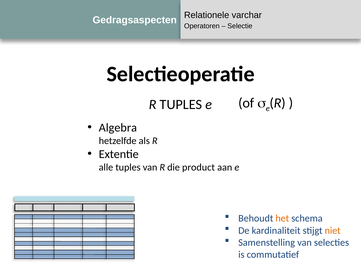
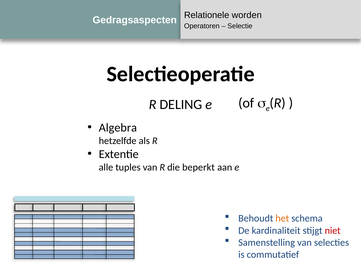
varchar: varchar -> worden (247, 15)
R TUPLES: TUPLES -> DELING (181, 105)
product: product -> beperkt (198, 167)
niet colour: orange -> red (333, 230)
